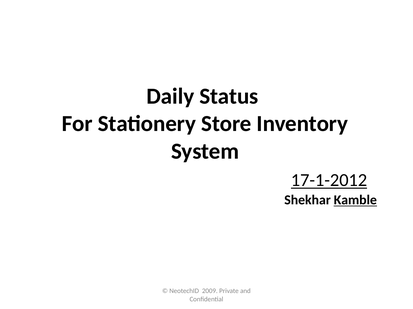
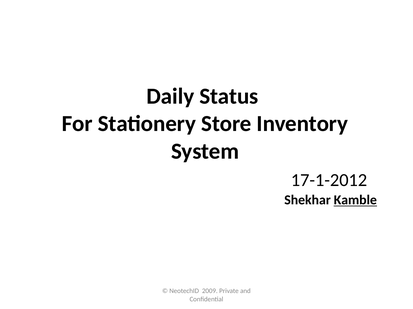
17-1-2012 underline: present -> none (329, 181)
